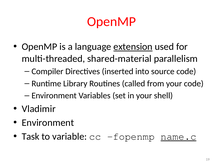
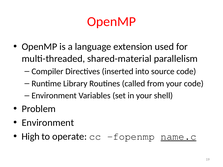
extension underline: present -> none (133, 47)
Vladimir: Vladimir -> Problem (39, 109)
Task: Task -> High (31, 137)
variable: variable -> operate (70, 137)
